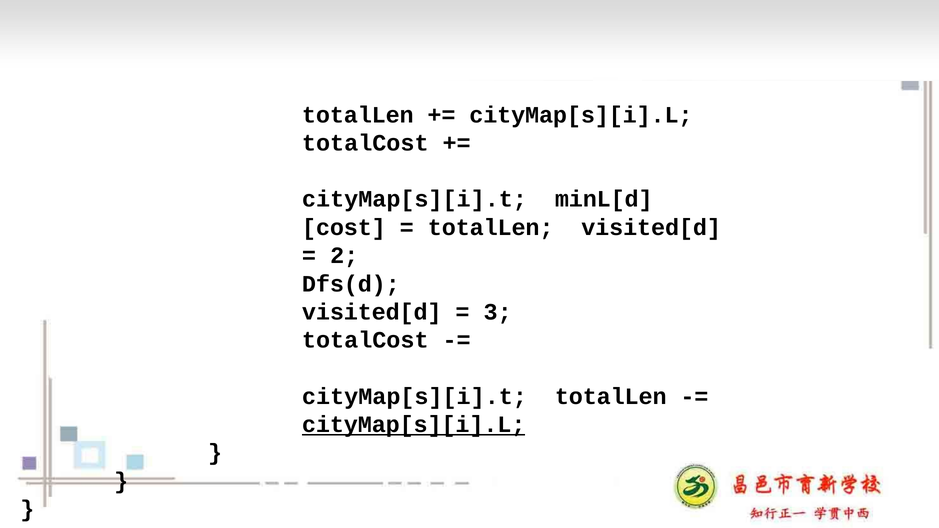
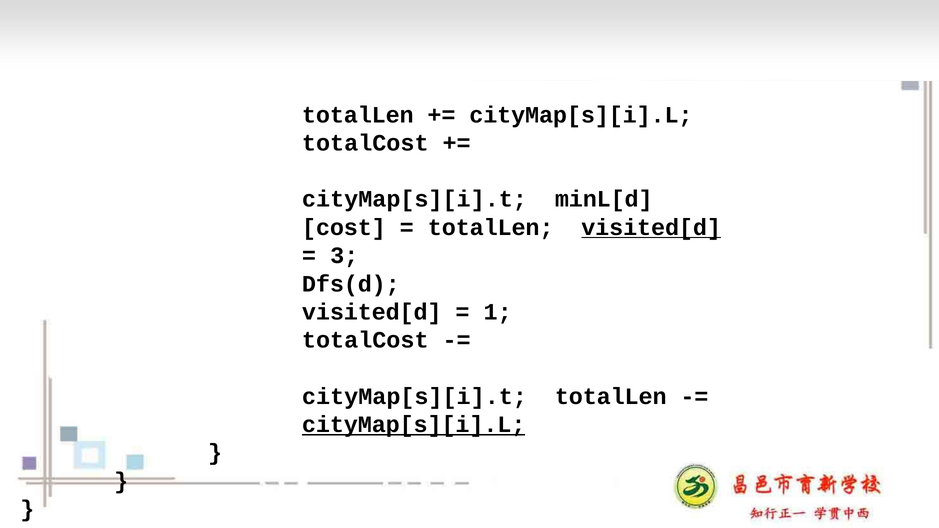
visited[d underline: none -> present (651, 227)
2: 2 -> 3 (344, 256)
3: 3 -> 1 (498, 312)
